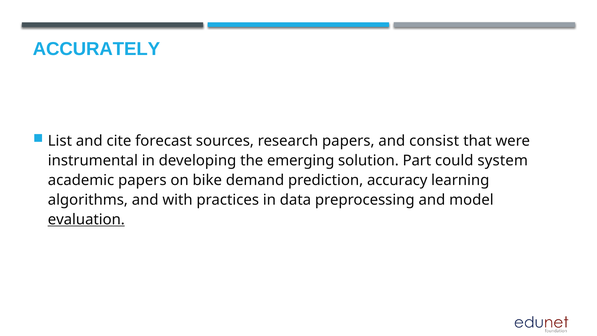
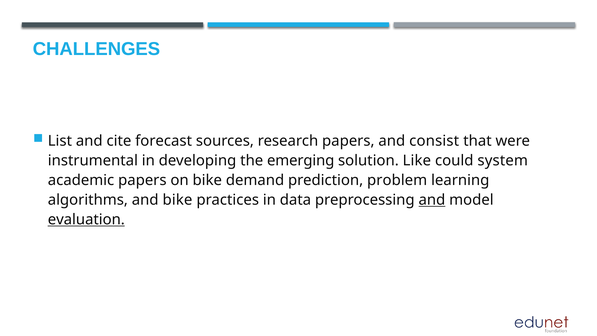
ACCURATELY: ACCURATELY -> CHALLENGES (97, 49)
Part: Part -> Like (417, 160)
accuracy: accuracy -> problem (397, 180)
and with: with -> bike (177, 200)
and underline: none -> present (432, 200)
